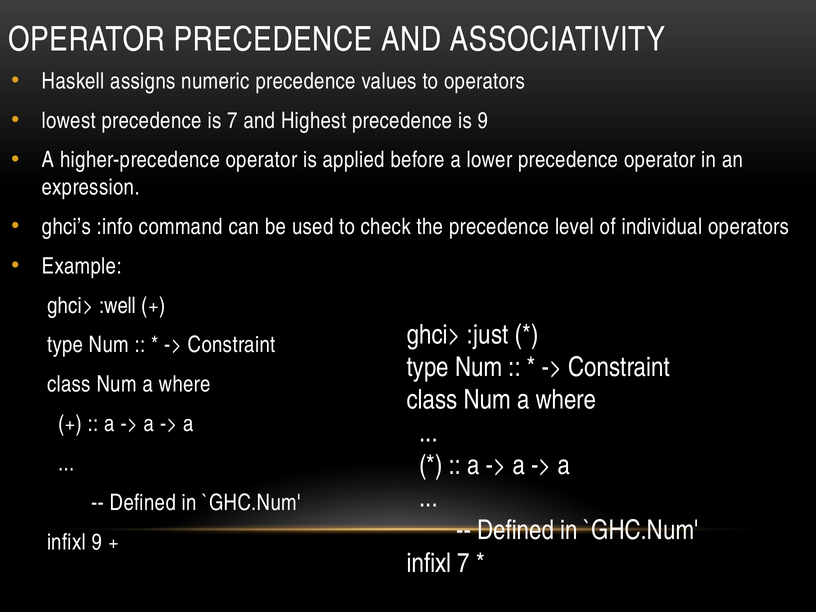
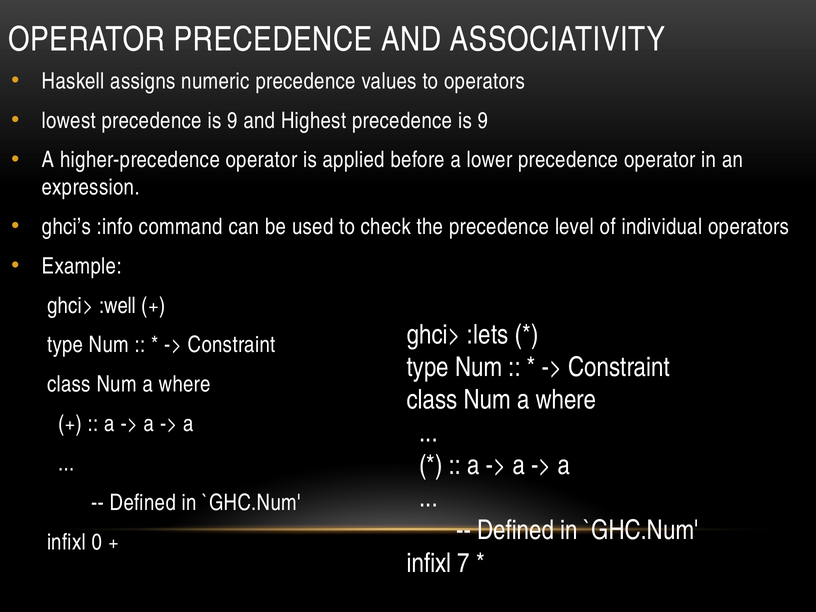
lowest precedence is 7: 7 -> 9 (232, 121)
:just: :just -> :lets (488, 335)
infixl 9: 9 -> 0 (97, 542)
